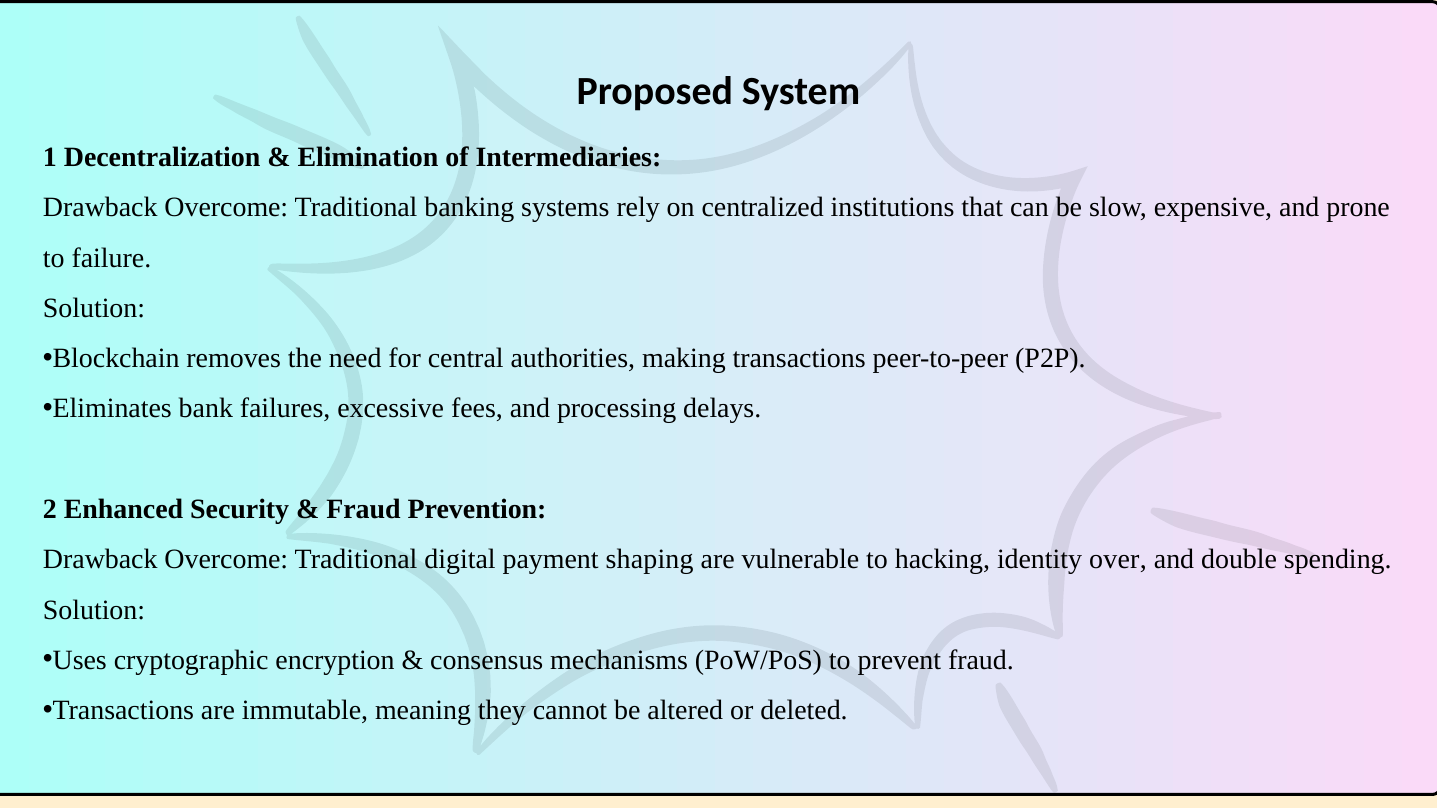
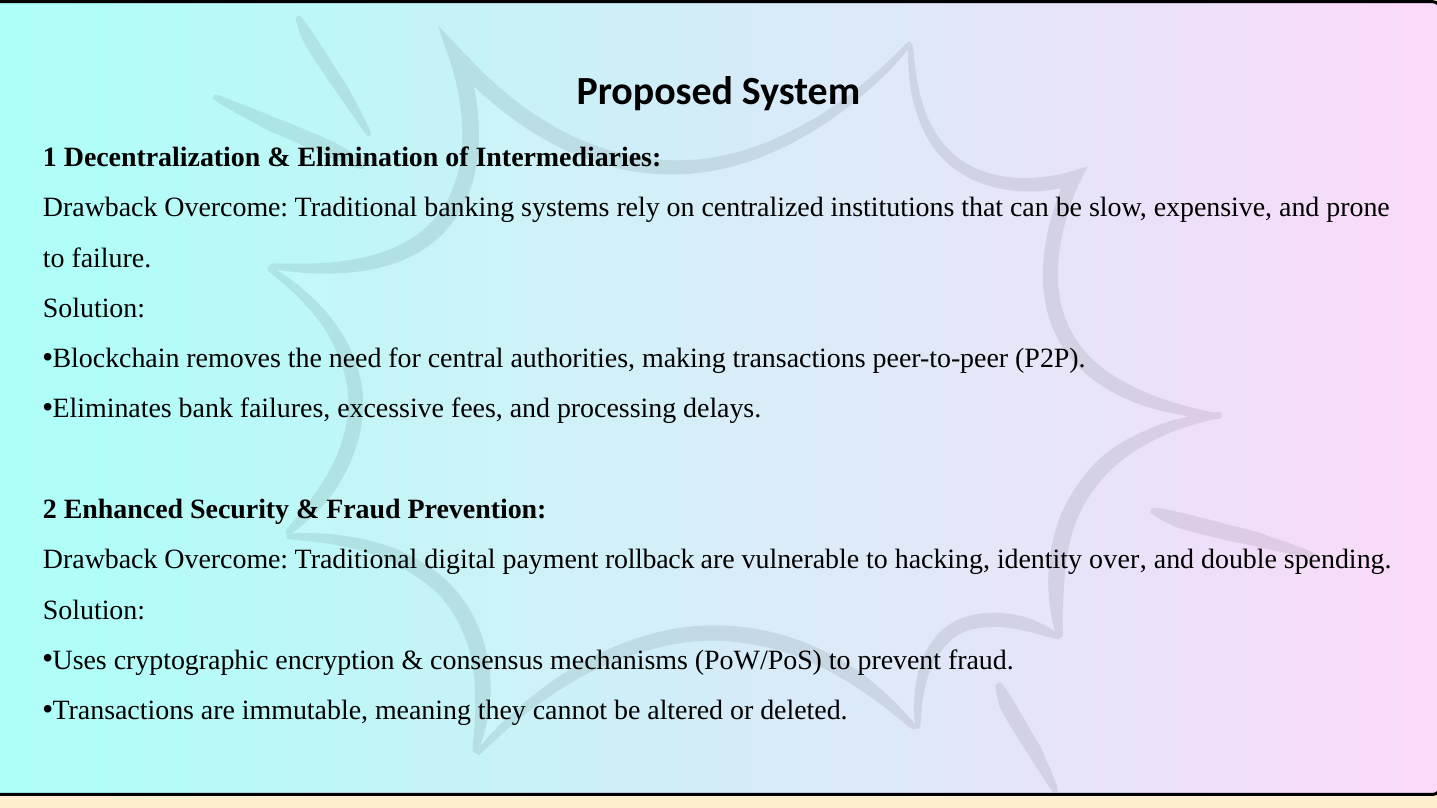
shaping: shaping -> rollback (650, 560)
